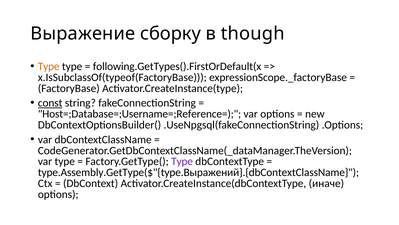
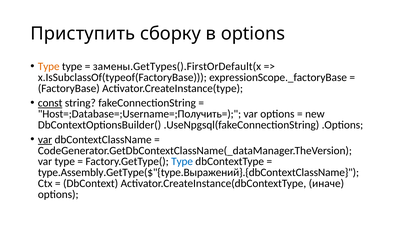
Выражение: Выражение -> Приступить (83, 34)
в though: though -> options (253, 34)
following.GetTypes().FirstOrDefault(x: following.GetTypes().FirstOrDefault(x -> замены.GetTypes().FirstOrDefault(x (177, 66)
Host=;Database=;Username=;Reference=: Host=;Database=;Username=;Reference= -> Host=;Database=;Username=;Получить= (139, 114)
var underline: none -> present (45, 139)
Type colour: purple -> blue (182, 161)
